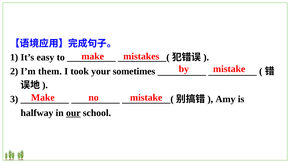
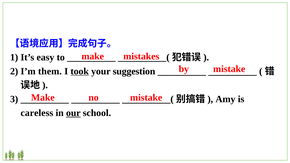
took underline: none -> present (80, 71)
sometimes: sometimes -> suggestion (134, 71)
halfway: halfway -> careless (37, 113)
